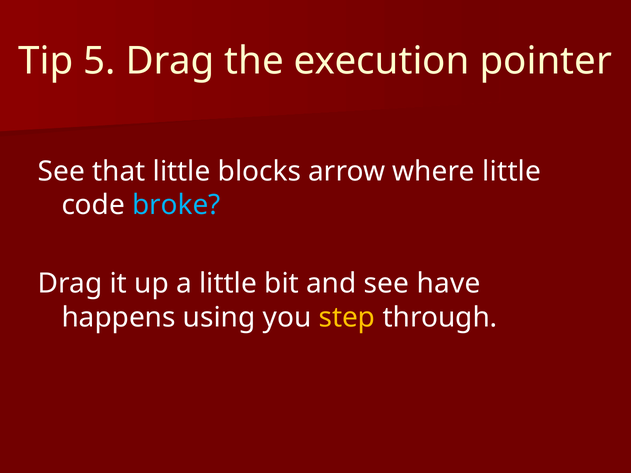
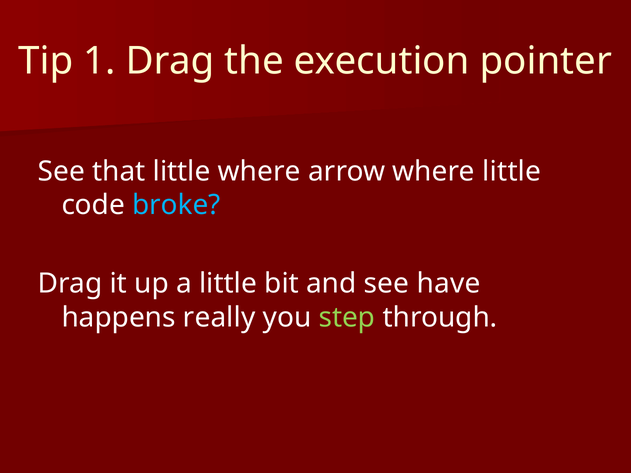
5: 5 -> 1 (99, 61)
little blocks: blocks -> where (259, 172)
using: using -> really (219, 318)
step colour: yellow -> light green (347, 318)
